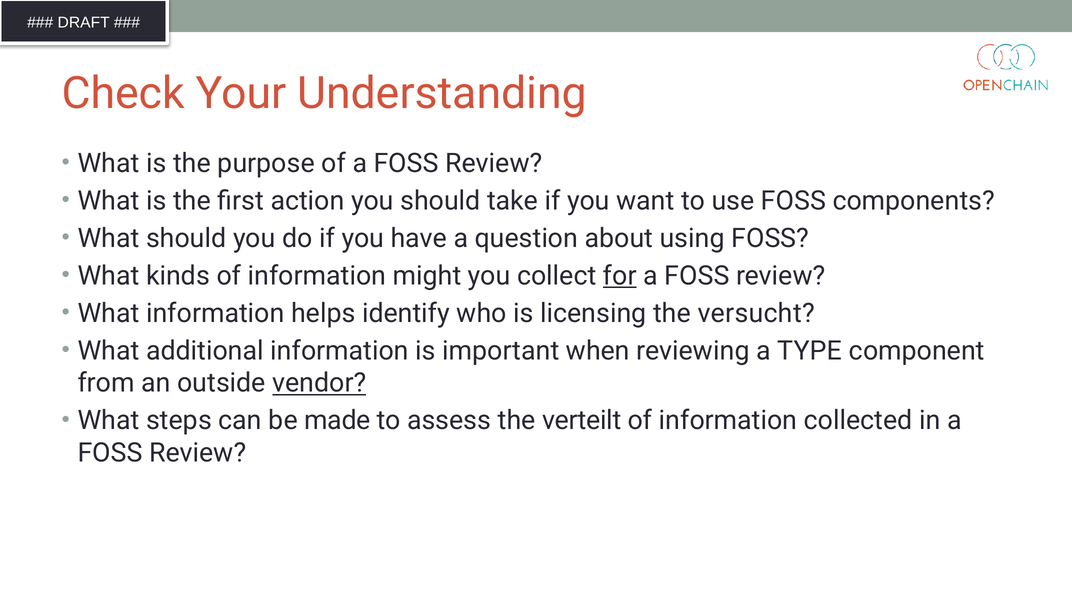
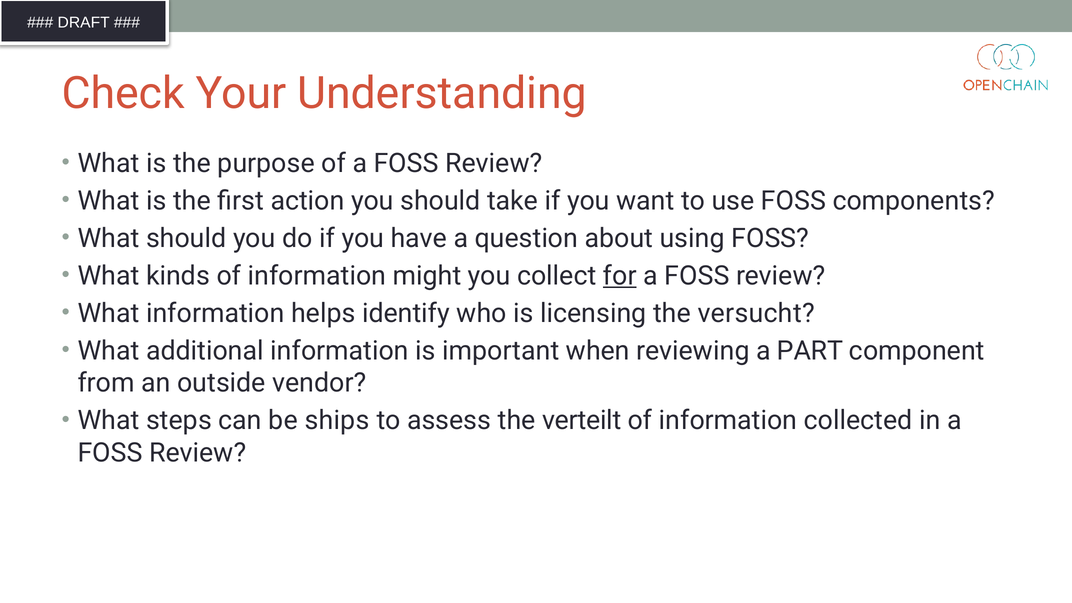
TYPE: TYPE -> PART (810, 351)
vendor underline: present -> none (319, 383)
made: made -> ships (337, 421)
